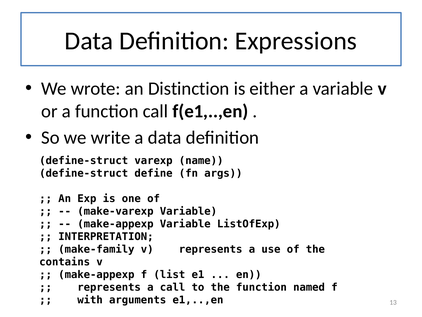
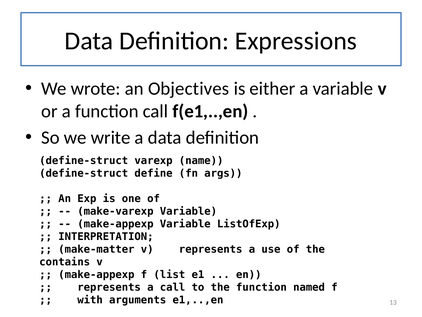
Distinction: Distinction -> Objectives (189, 89)
make-family: make-family -> make-matter (96, 249)
